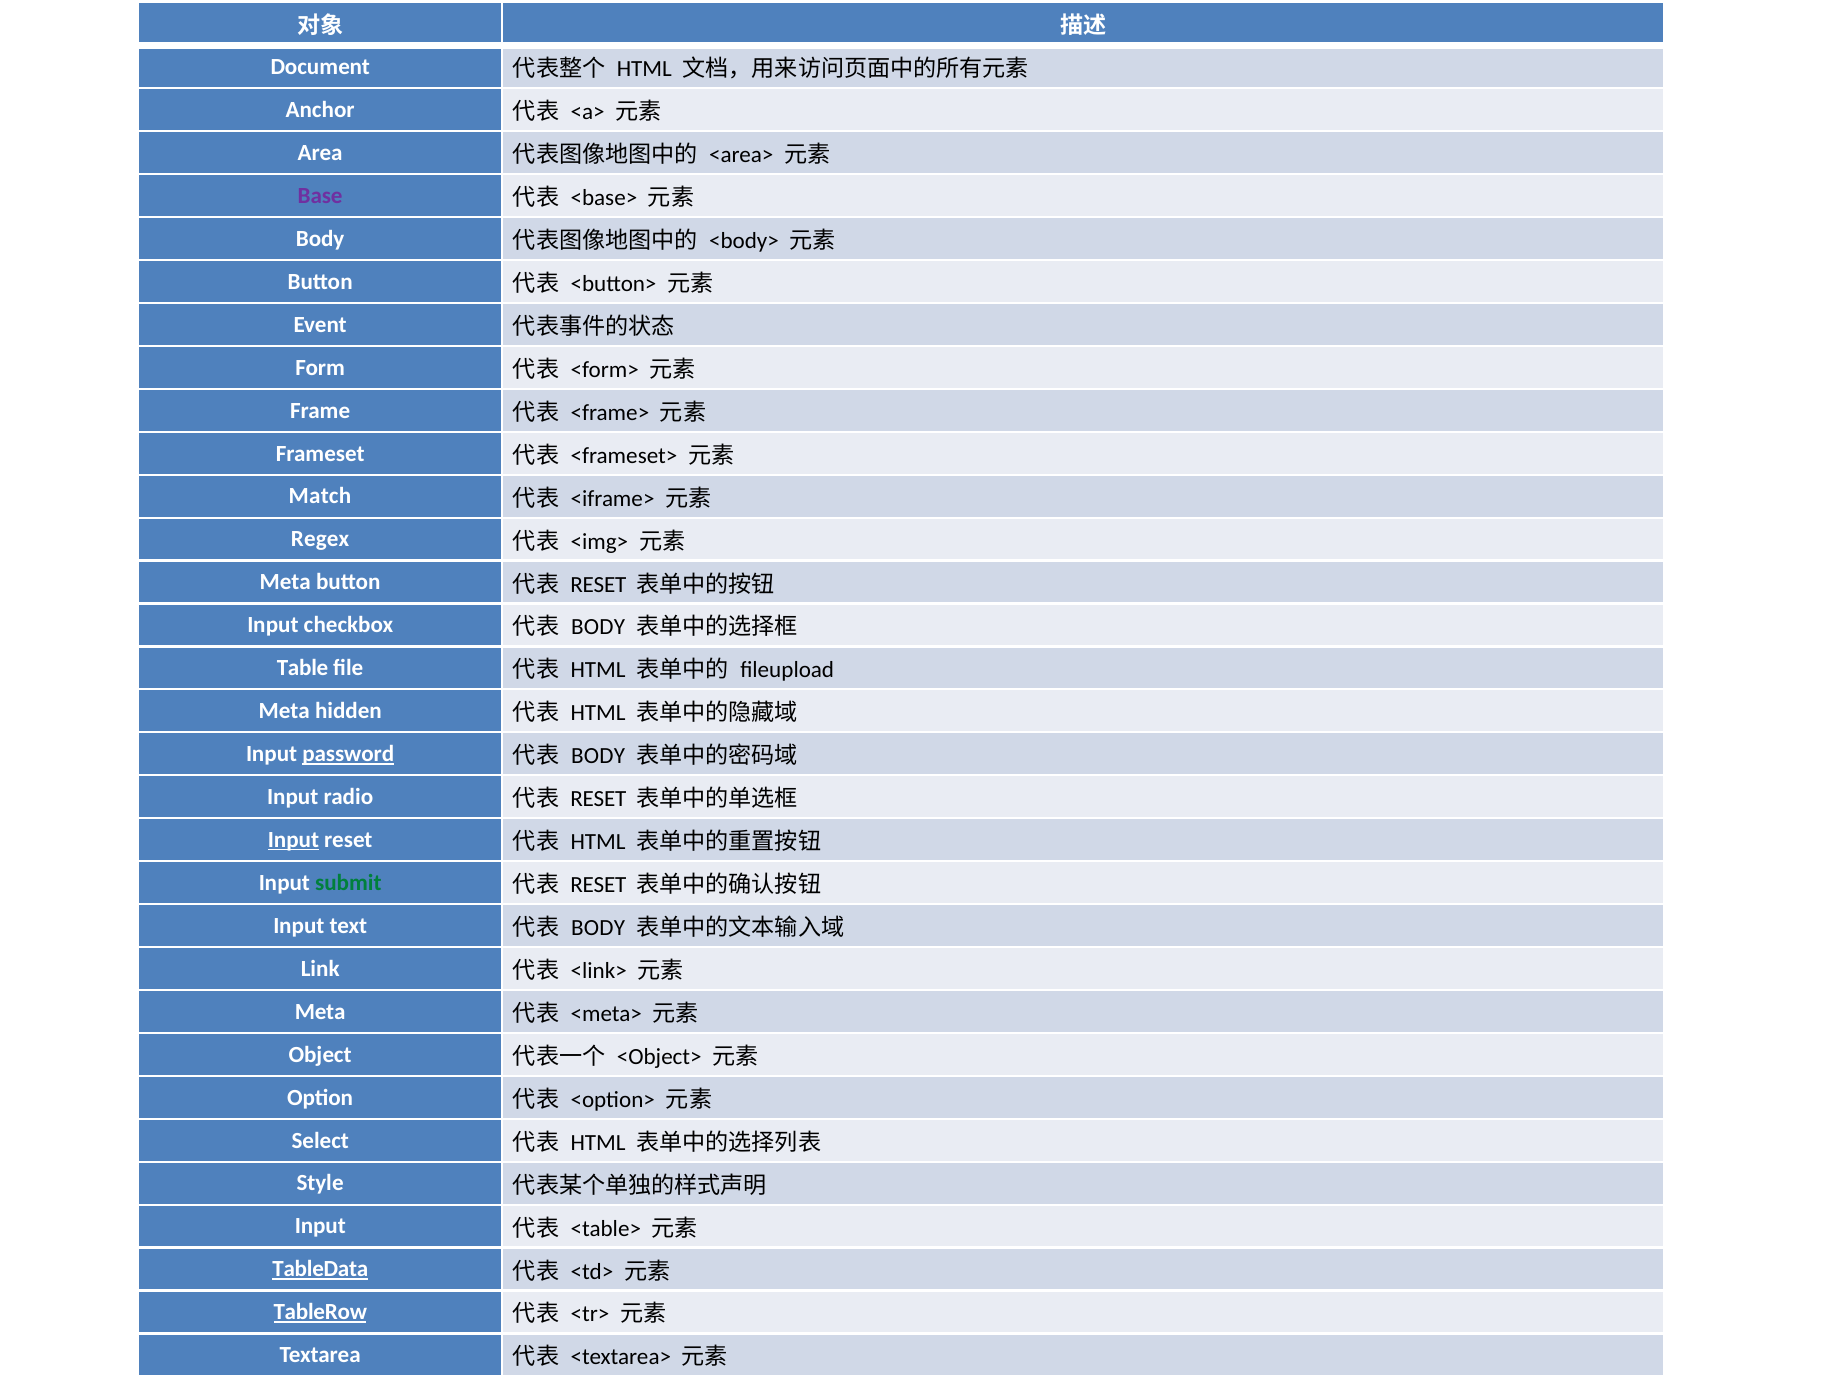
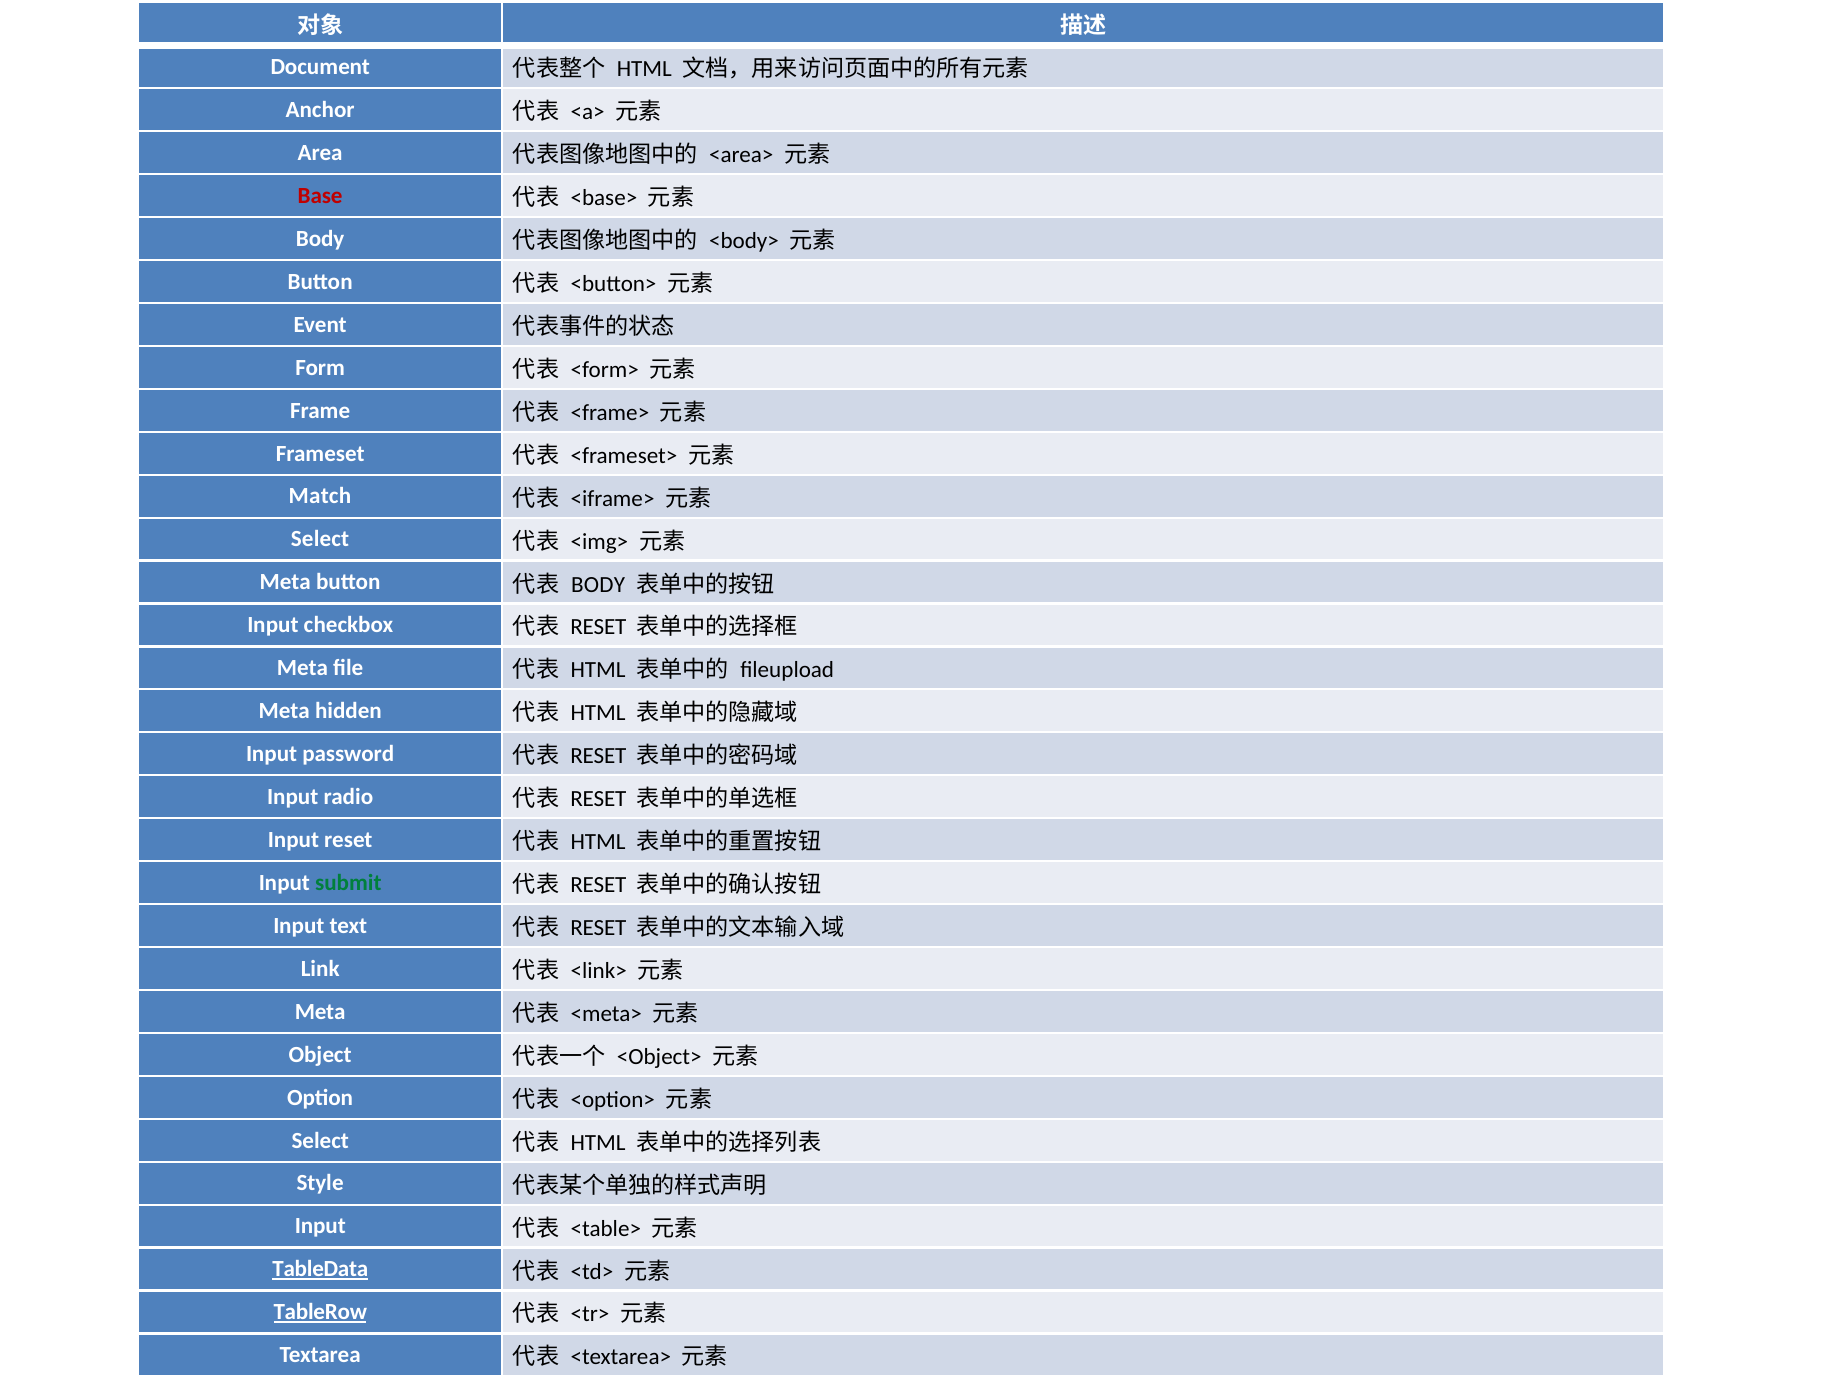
Base colour: purple -> red (320, 196)
Regex: Regex -> Select (320, 539)
RESET: RESET -> BODY (598, 585)
BODY: BODY -> RESET (598, 628)
Table: Table -> Meta (302, 668)
password underline: present -> none (348, 754)
BODY: BODY -> RESET (598, 756)
Input underline: present -> none (293, 840)
BODY: BODY -> RESET (598, 928)
